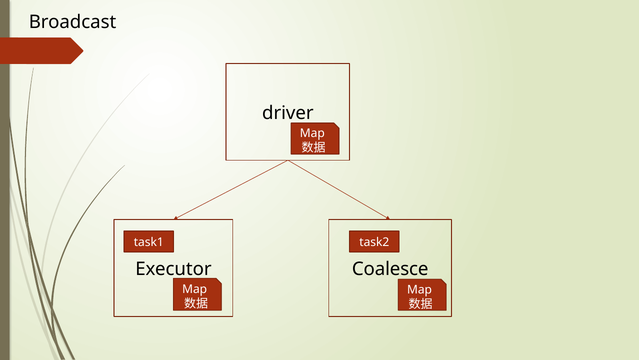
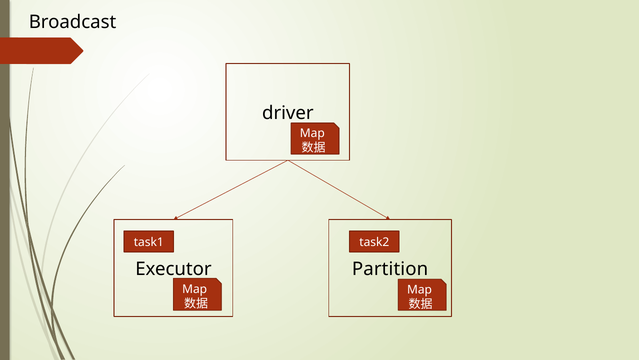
Coalesce: Coalesce -> Partition (390, 269)
